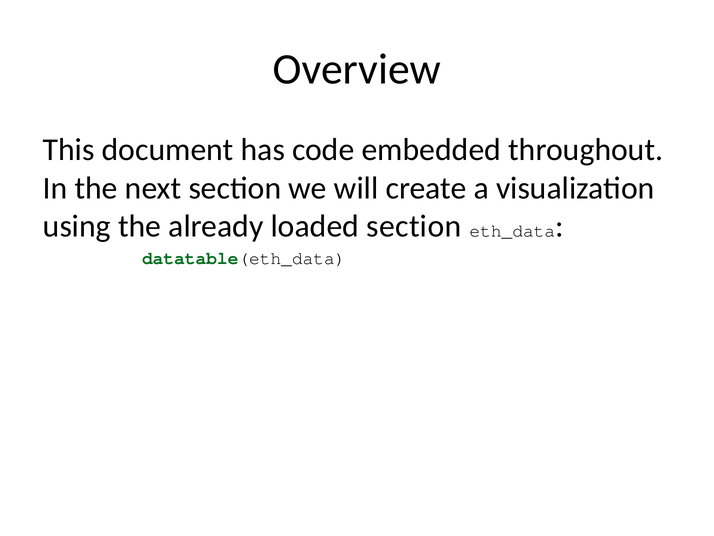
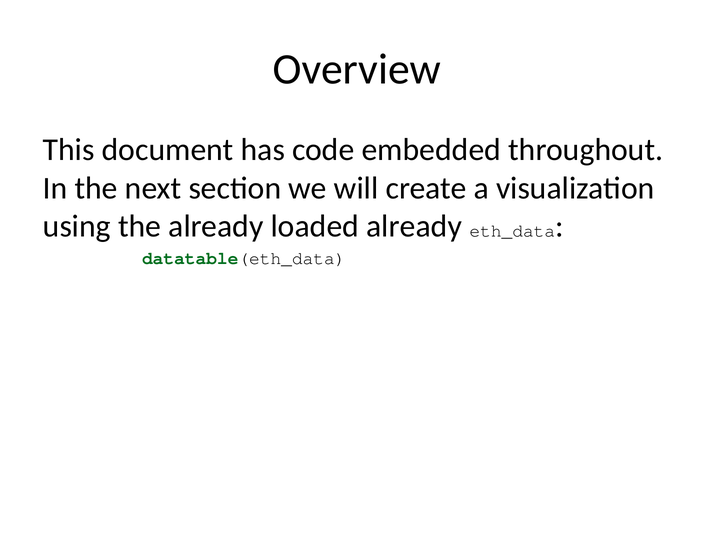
loaded section: section -> already (414, 226)
